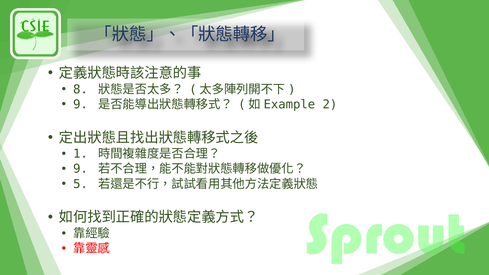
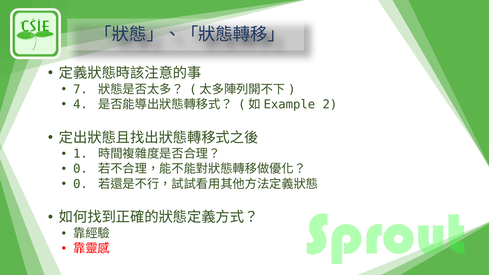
8: 8 -> 7 (80, 89)
9: 9 -> 4 (80, 104)
9: 9 -> 0 (80, 169)
5: 5 -> 0 (80, 184)
